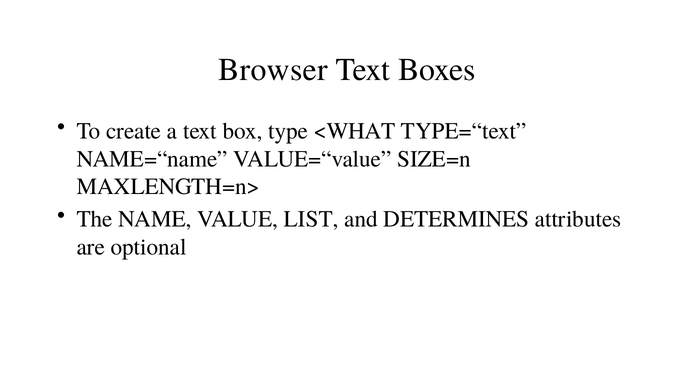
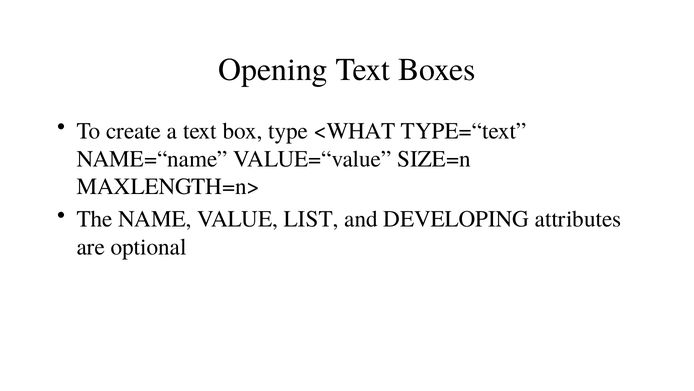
Browser: Browser -> Opening (273, 69)
DETERMINES: DETERMINES -> DEVELOPING (456, 219)
